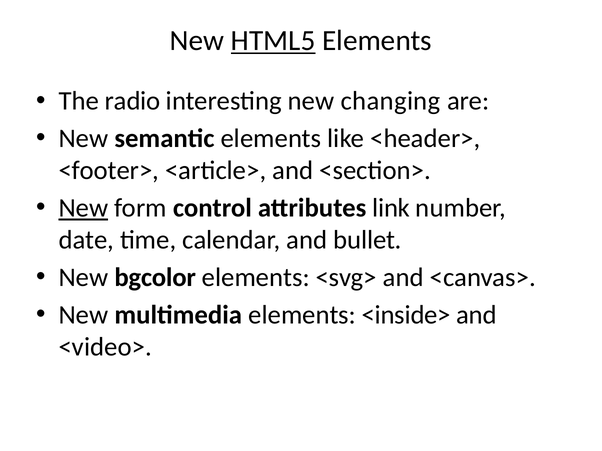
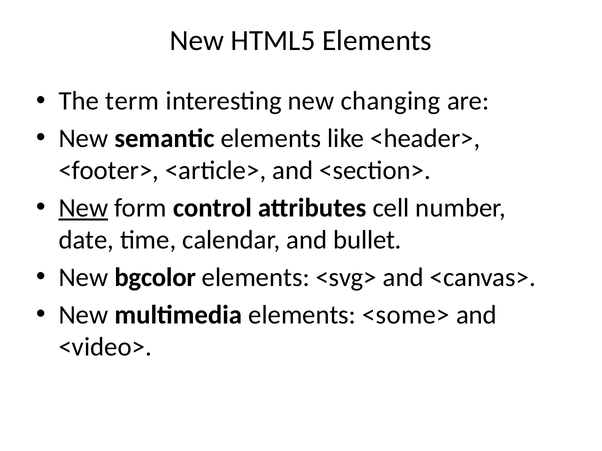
HTML5 underline: present -> none (273, 41)
radio: radio -> term (132, 101)
link: link -> cell (391, 208)
<inside>: <inside> -> <some> (406, 315)
